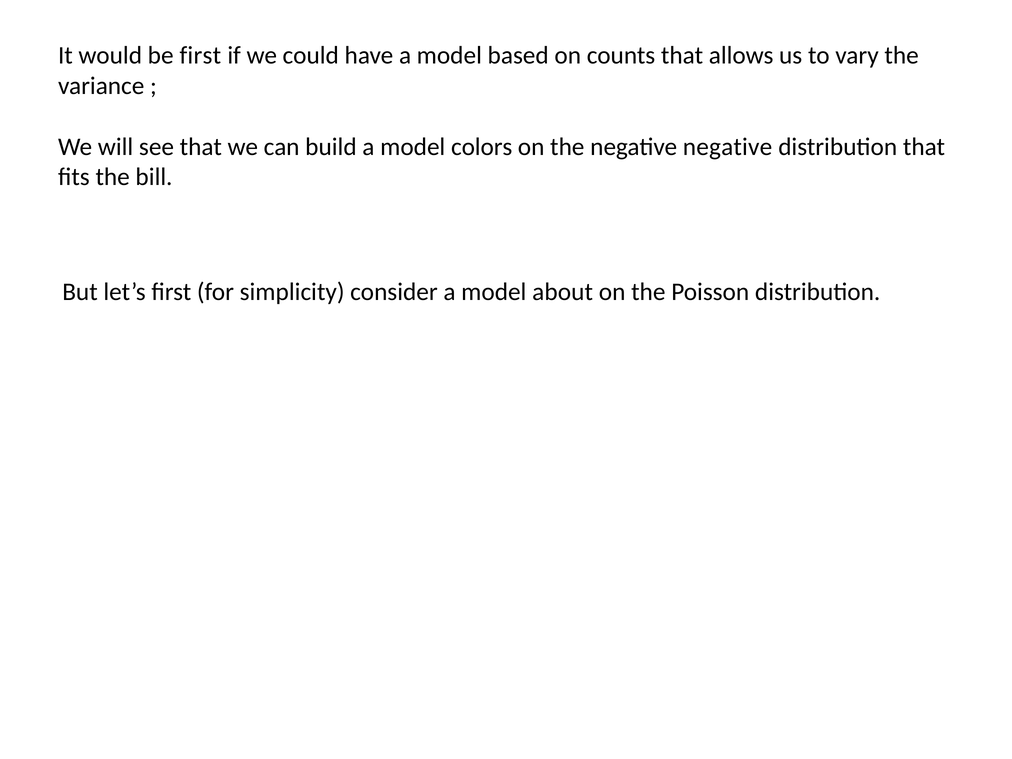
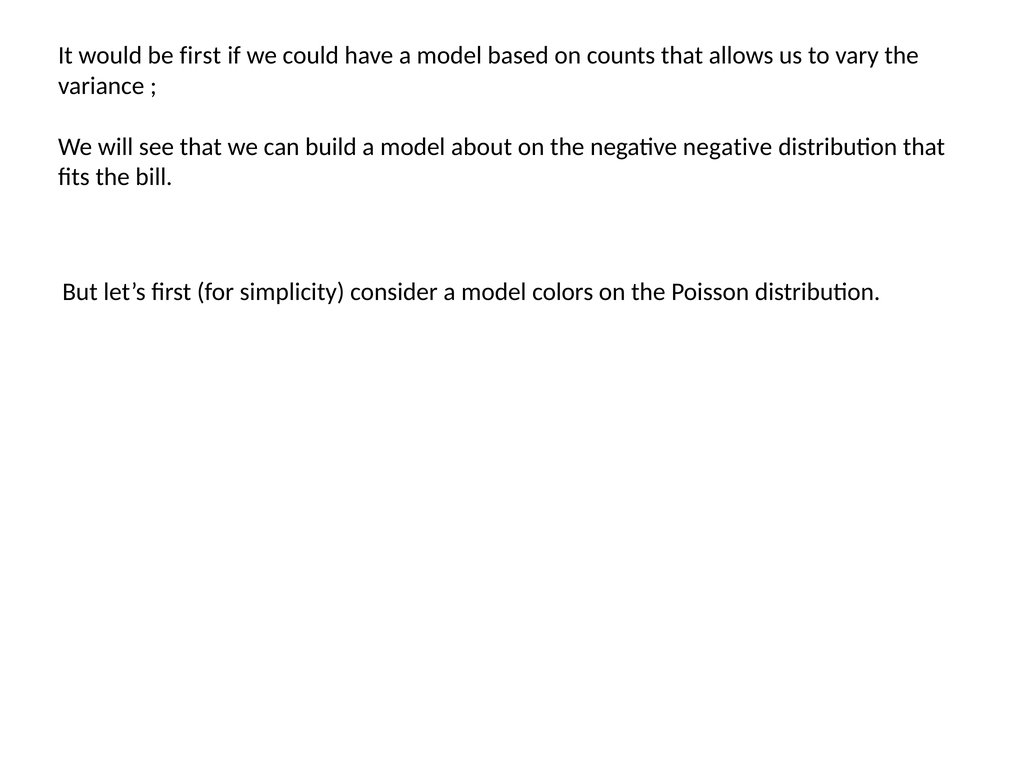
colors: colors -> about (482, 147)
about: about -> colors (563, 292)
